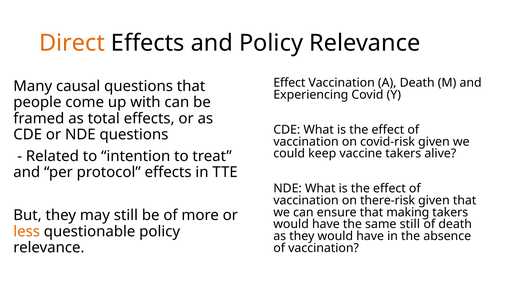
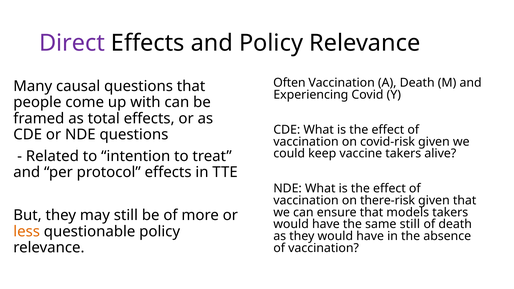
Direct colour: orange -> purple (72, 43)
Effect: Effect -> Often (289, 83)
making: making -> models (408, 212)
